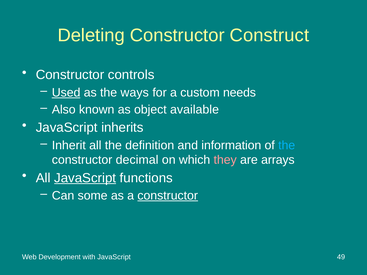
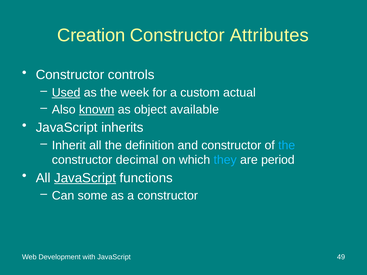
Deleting: Deleting -> Creation (91, 35)
Construct: Construct -> Attributes (269, 35)
ways: ways -> week (135, 93)
needs: needs -> actual (239, 93)
known underline: none -> present (97, 110)
and information: information -> constructor (231, 145)
they colour: pink -> light blue (225, 160)
arrays: arrays -> period (278, 160)
constructor underline: present -> none (168, 196)
